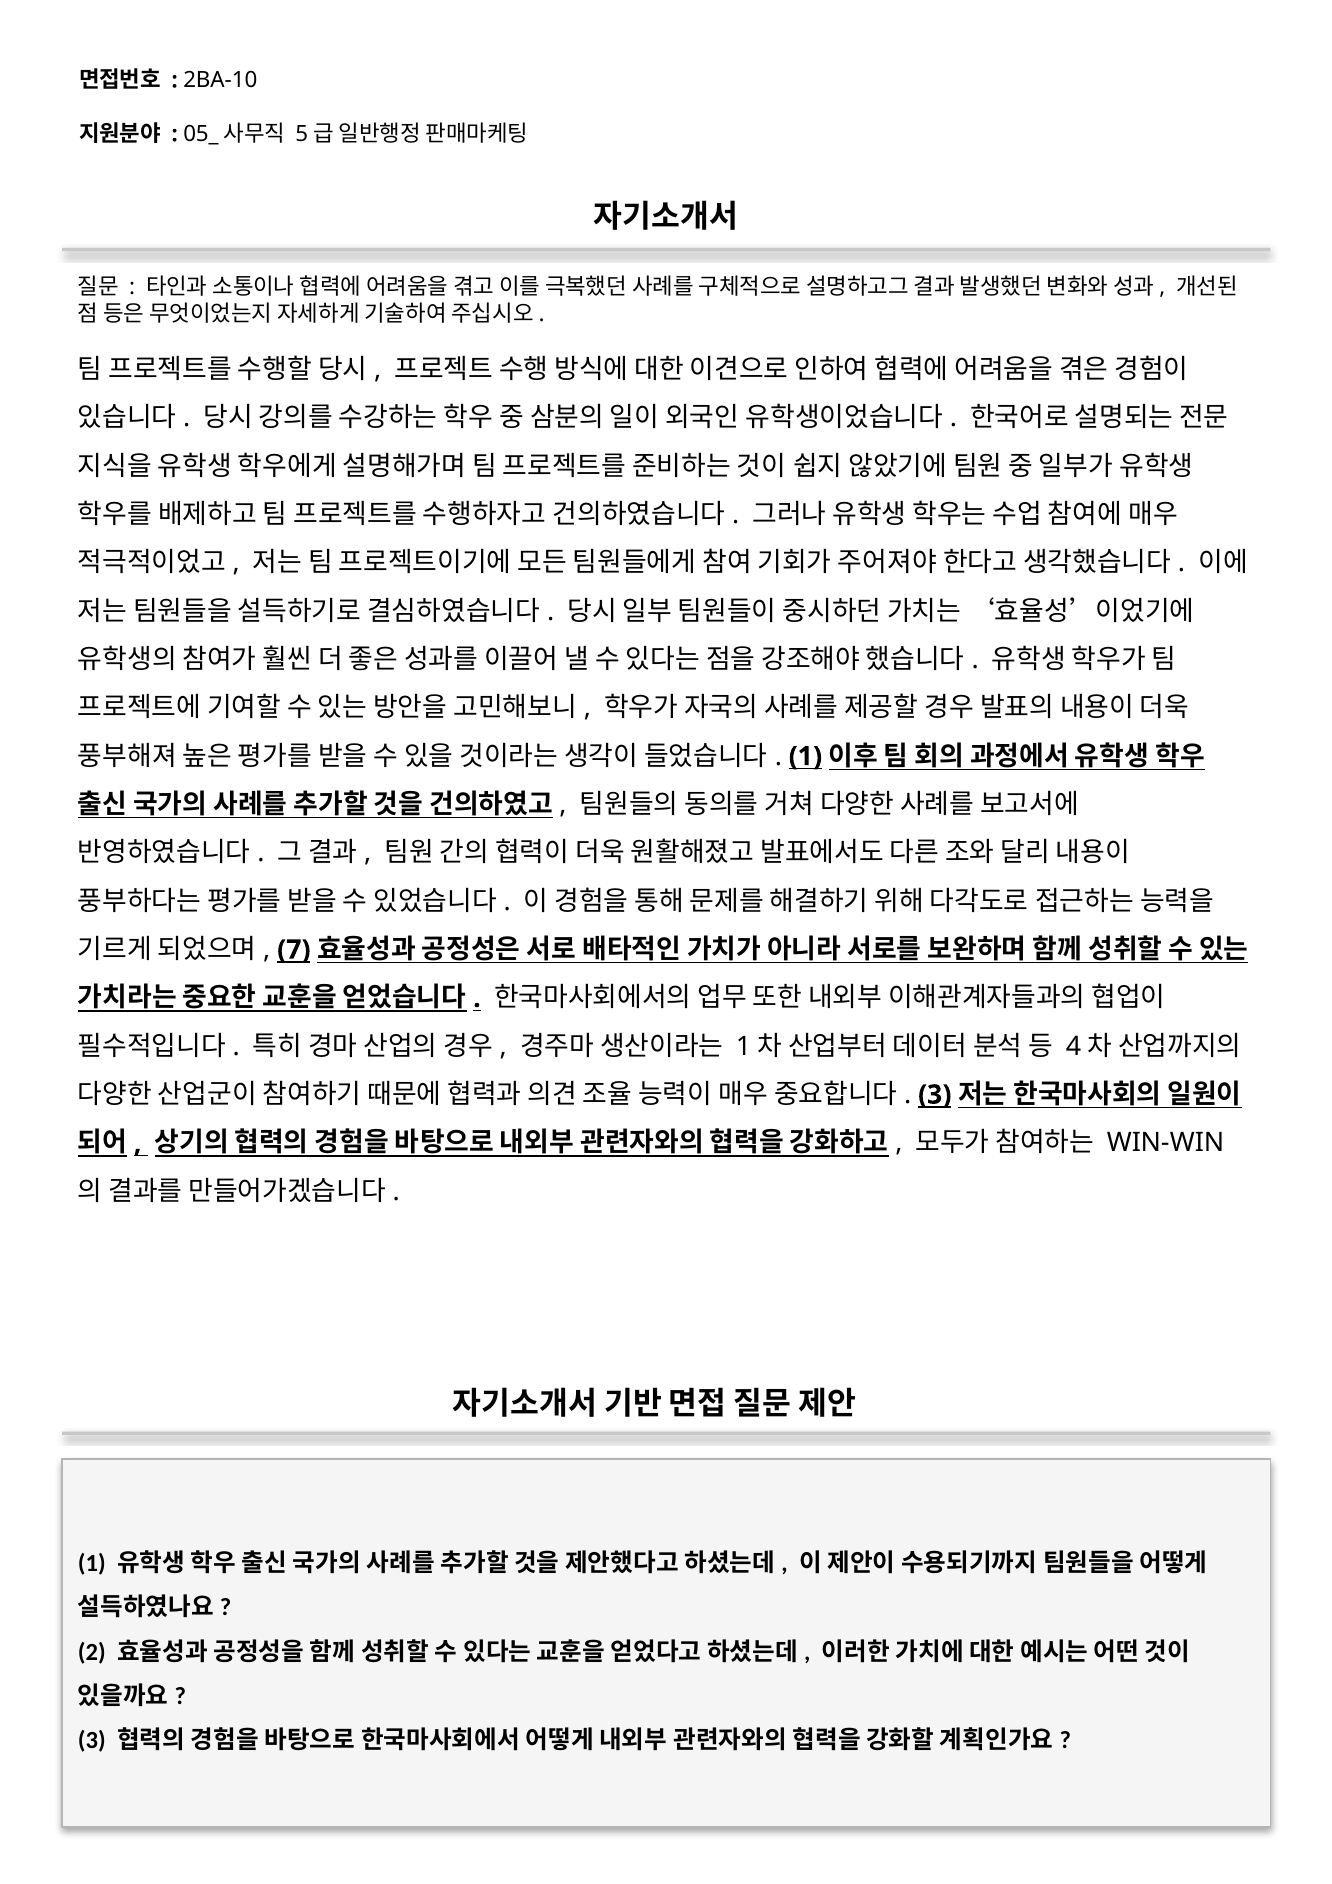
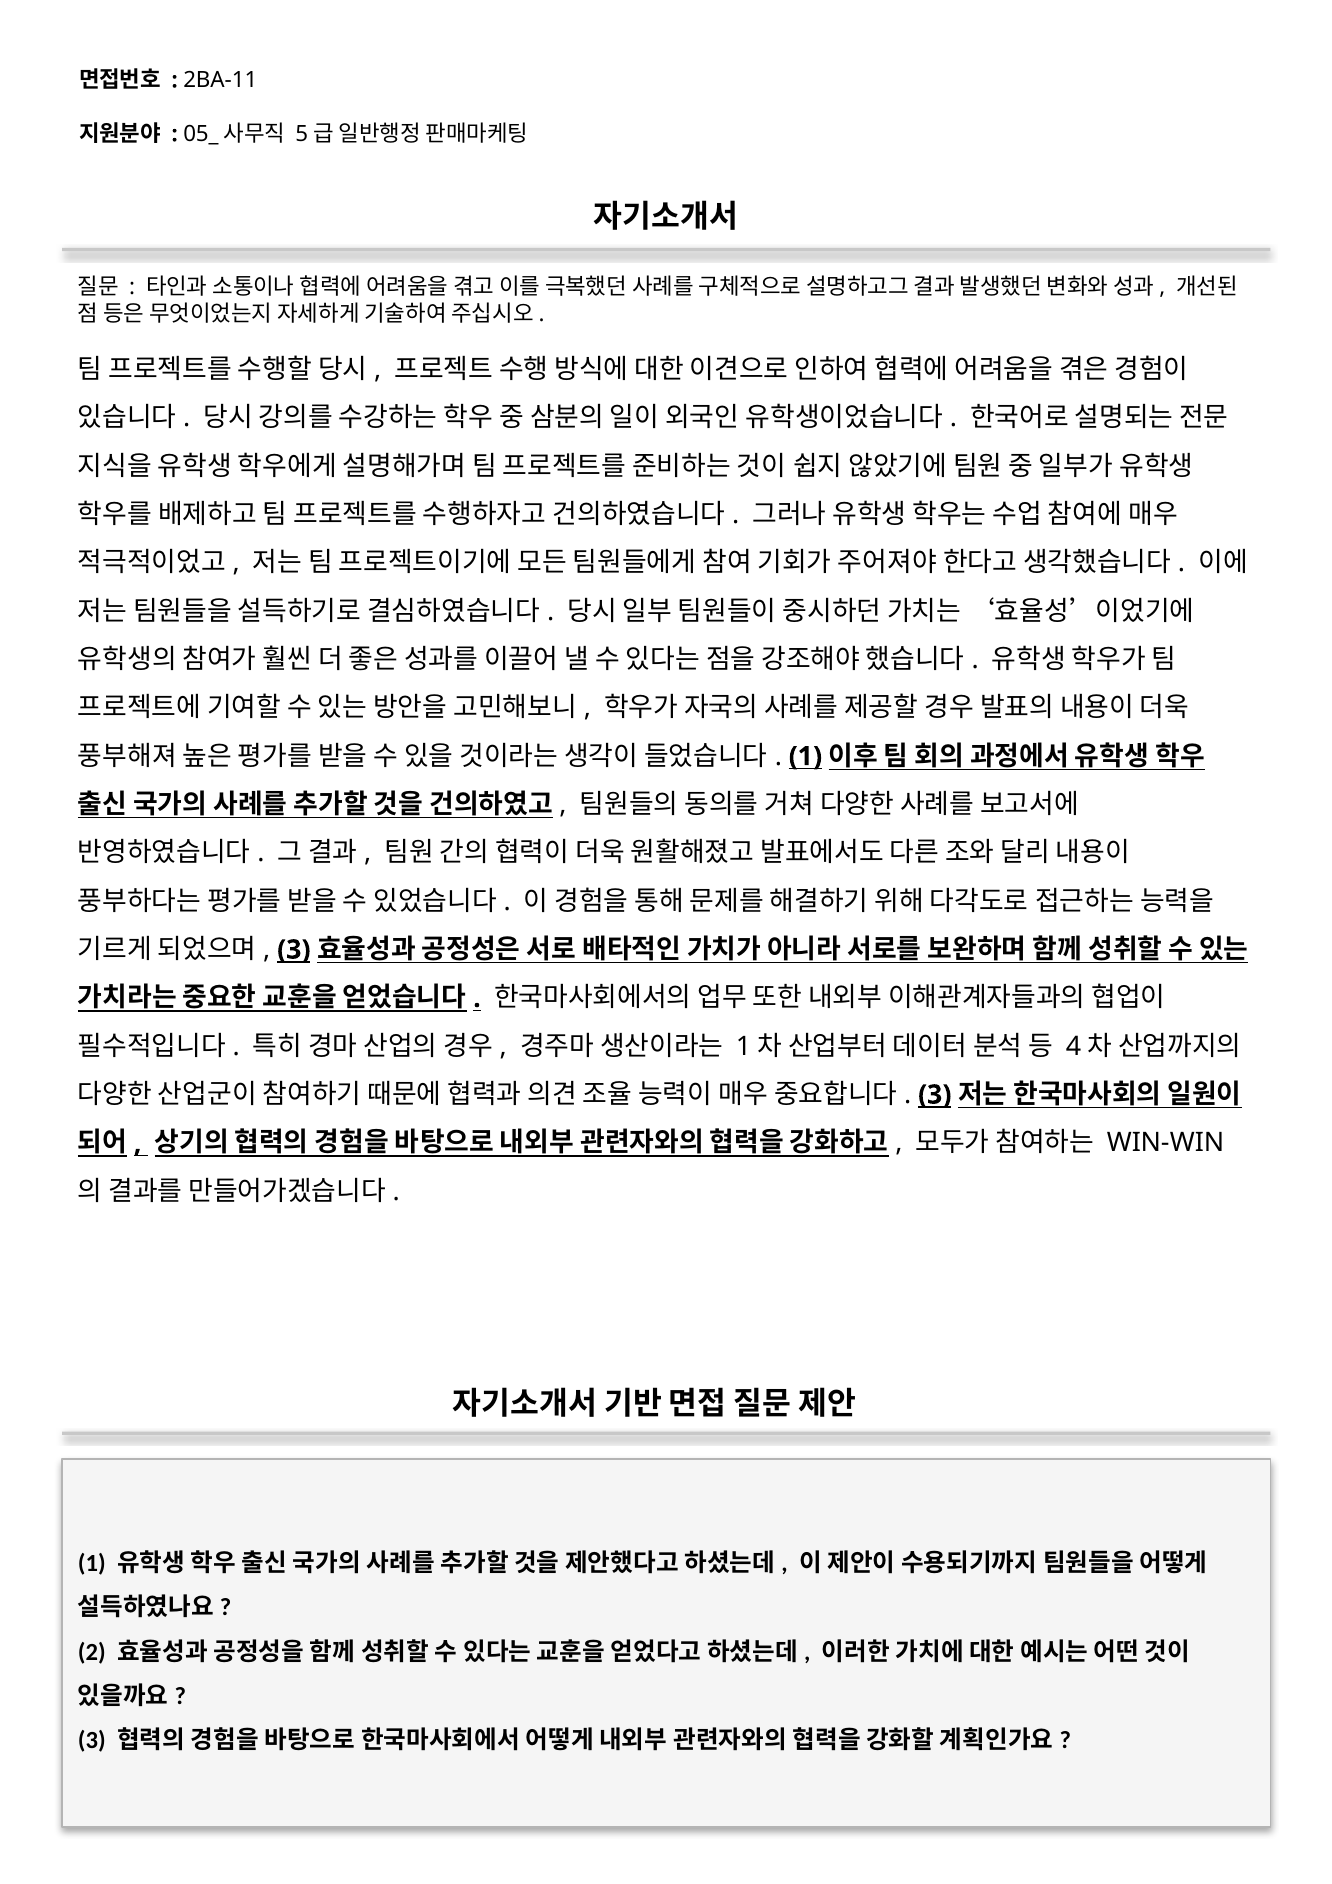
2BA-10: 2BA-10 -> 2BA-11 (220, 80)
7: 7 -> 3 (294, 950)
